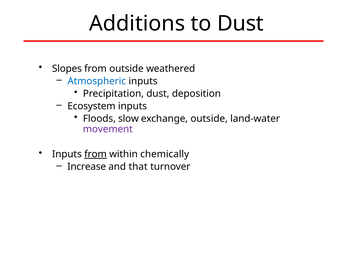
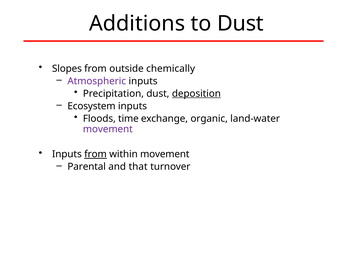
weathered: weathered -> chemically (171, 69)
Atmospheric colour: blue -> purple (97, 81)
deposition underline: none -> present (196, 94)
slow: slow -> time (128, 119)
exchange outside: outside -> organic (209, 119)
within chemically: chemically -> movement (165, 155)
Increase: Increase -> Parental (87, 167)
